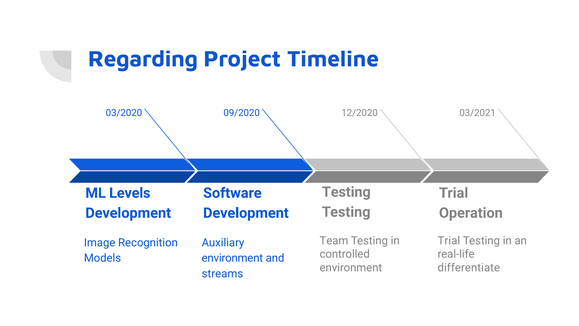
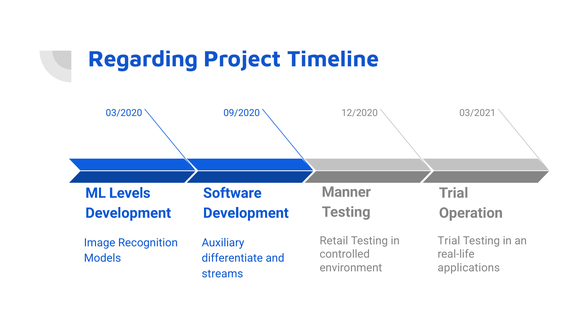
Testing: Testing -> Manner (346, 192)
Team: Team -> Retail (334, 240)
environment: environment -> differentiate (232, 258)
differentiate: differentiate -> applications (469, 267)
